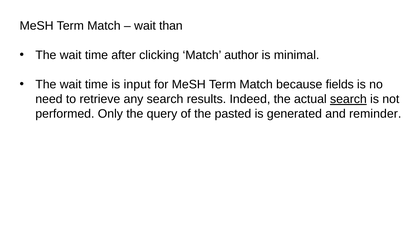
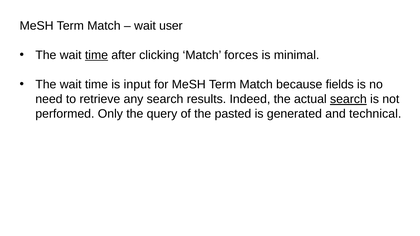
than: than -> user (171, 26)
time underline: none -> present (96, 55)
author: author -> forces (241, 55)
reminder: reminder -> technical (375, 114)
